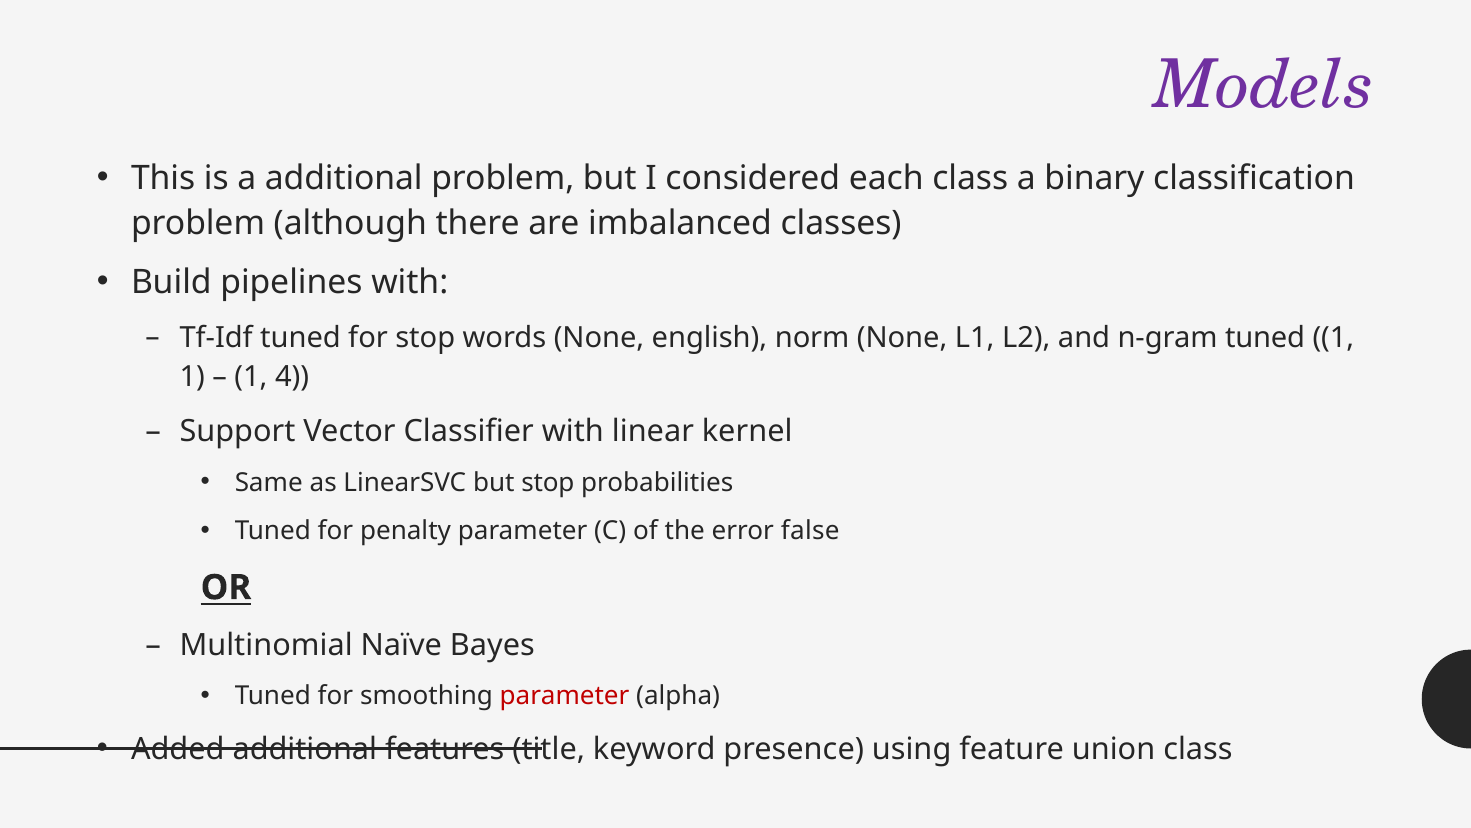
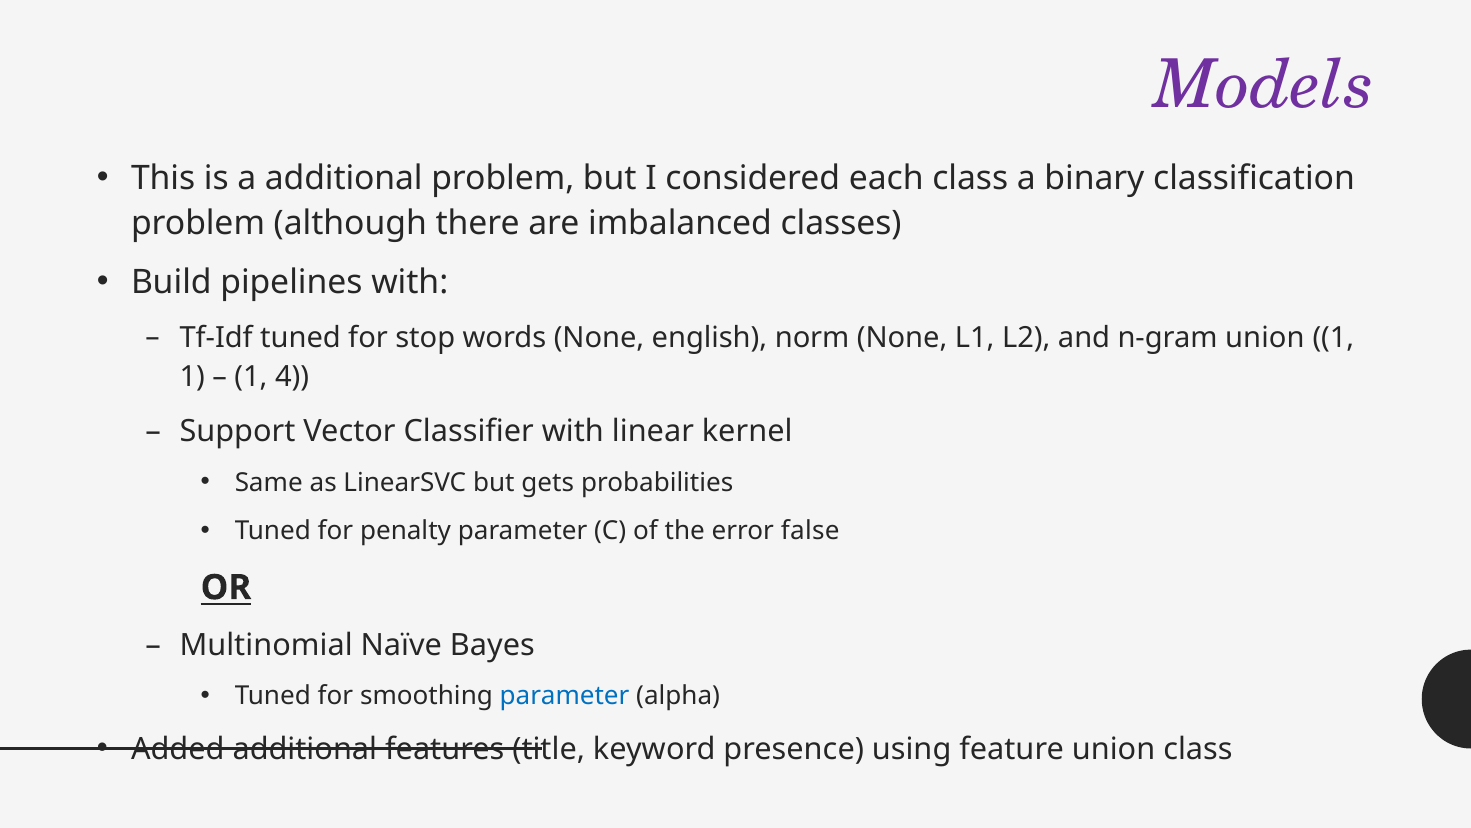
n-gram tuned: tuned -> union (1265, 338)
but stop: stop -> gets (548, 482)
parameter colour: red -> blue (565, 696)
